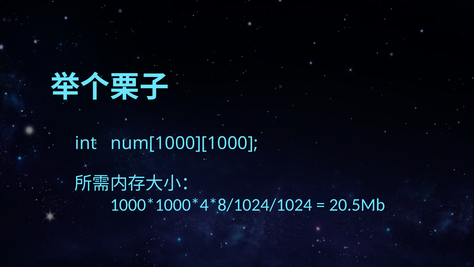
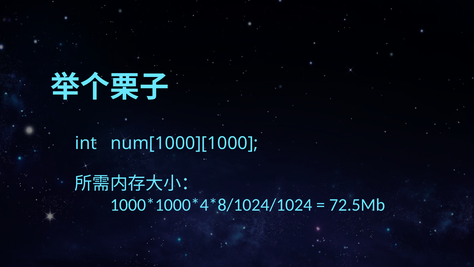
20.5Mb: 20.5Mb -> 72.5Mb (357, 205)
